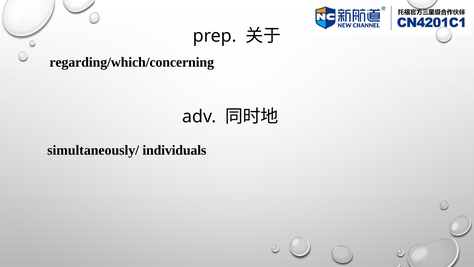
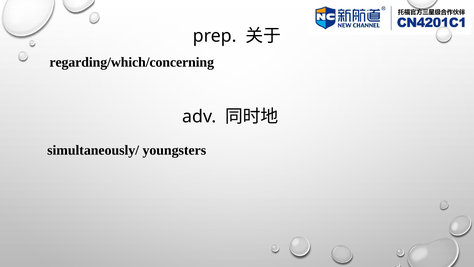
individuals: individuals -> youngsters (174, 150)
